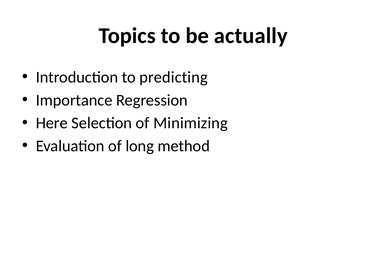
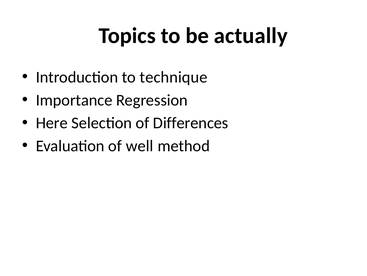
predicting: predicting -> technique (174, 77)
Minimizing: Minimizing -> Differences (191, 123)
long: long -> well (140, 146)
